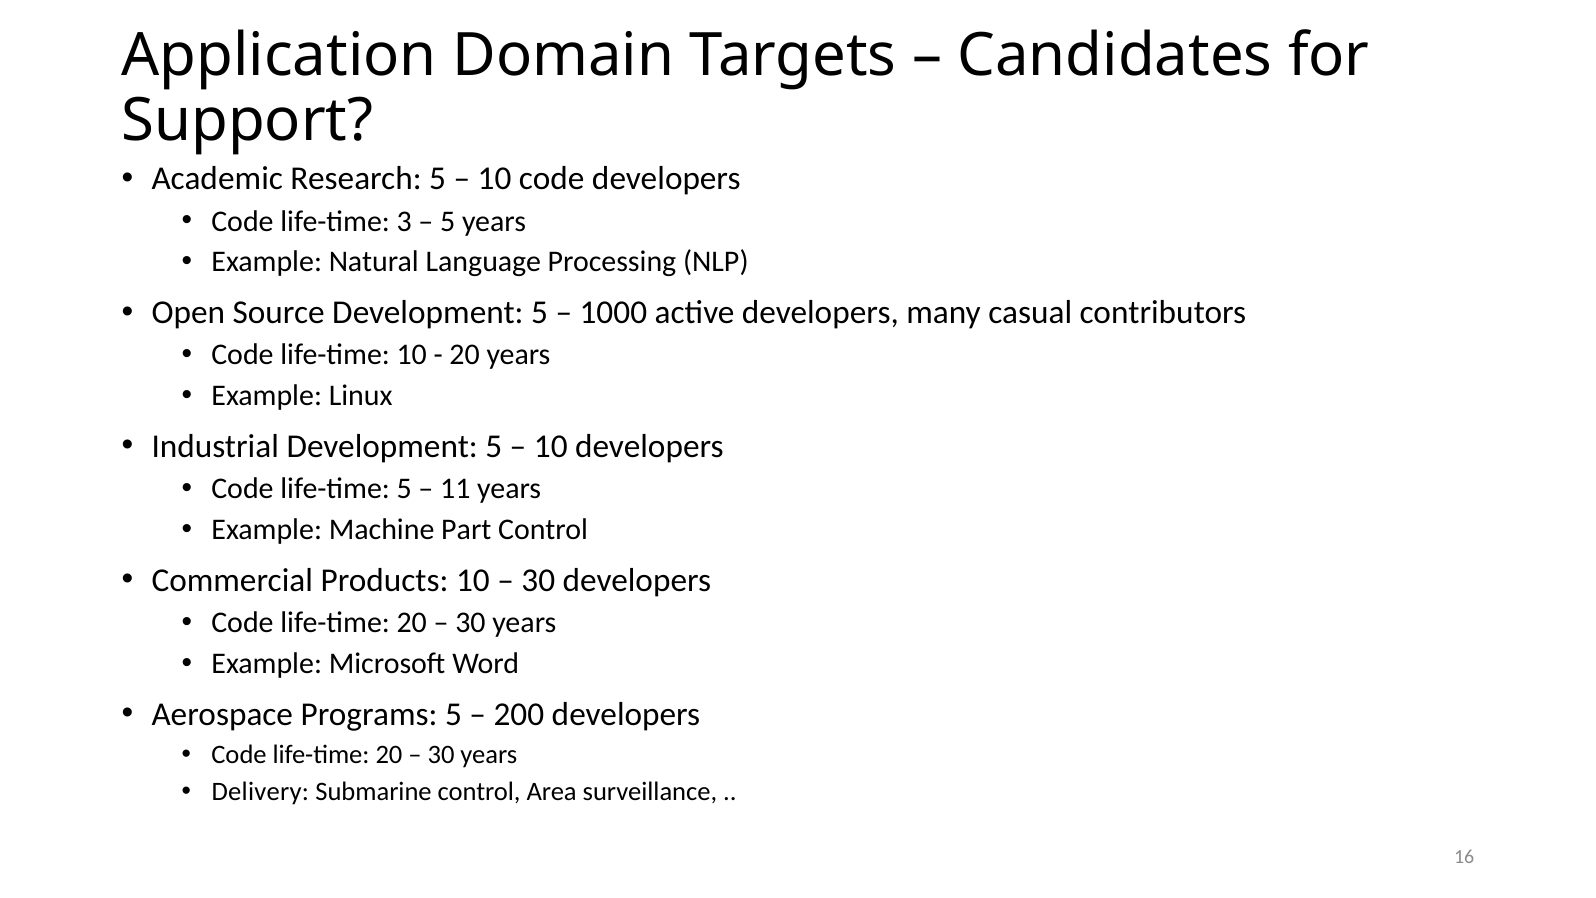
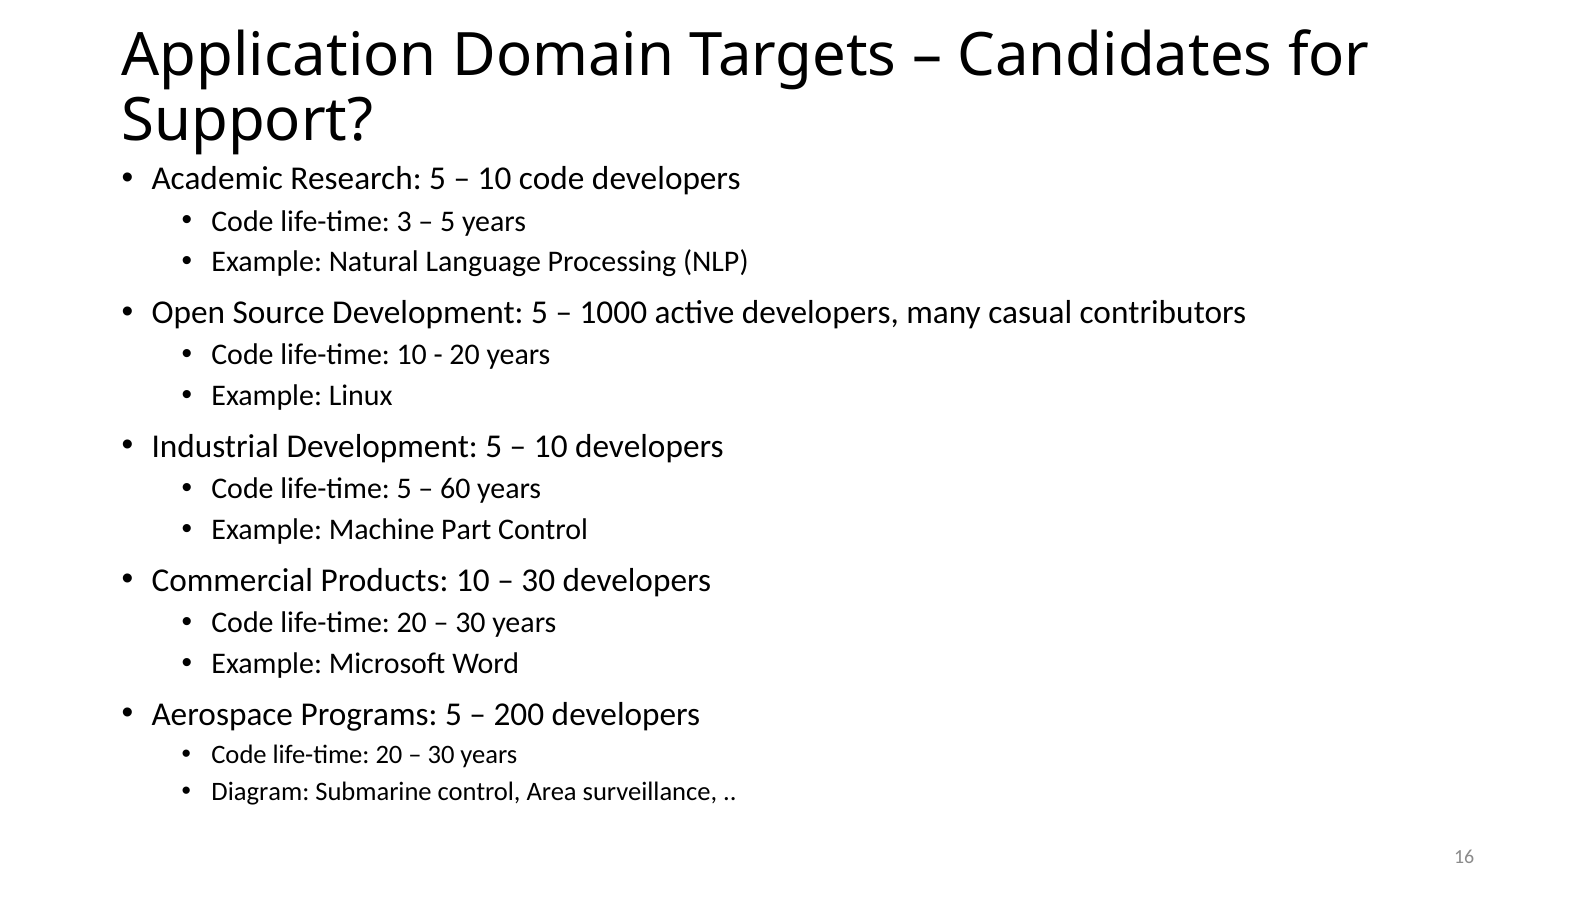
11: 11 -> 60 (455, 489)
Delivery: Delivery -> Diagram (260, 791)
